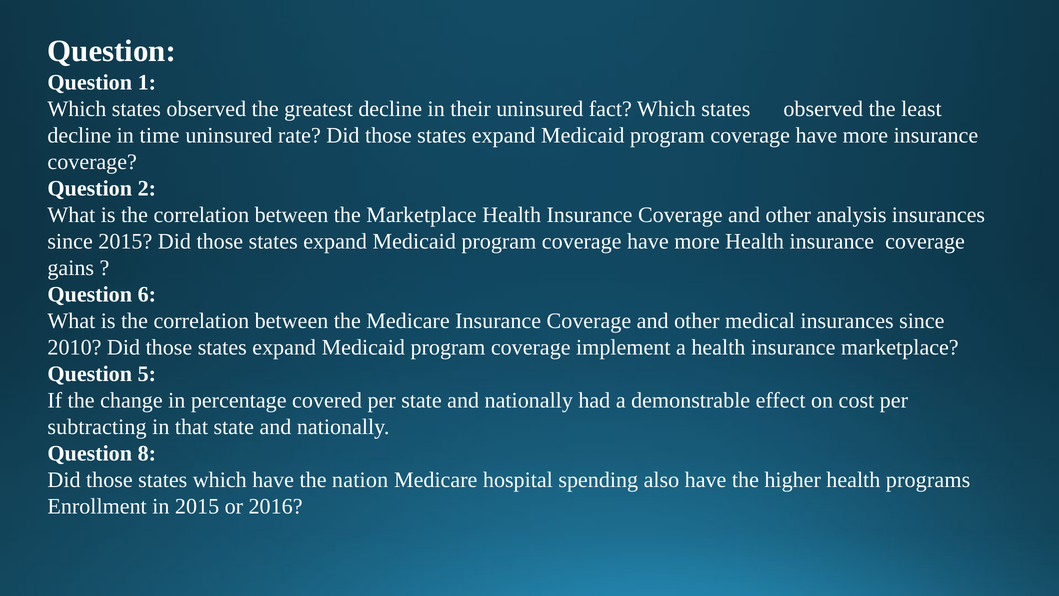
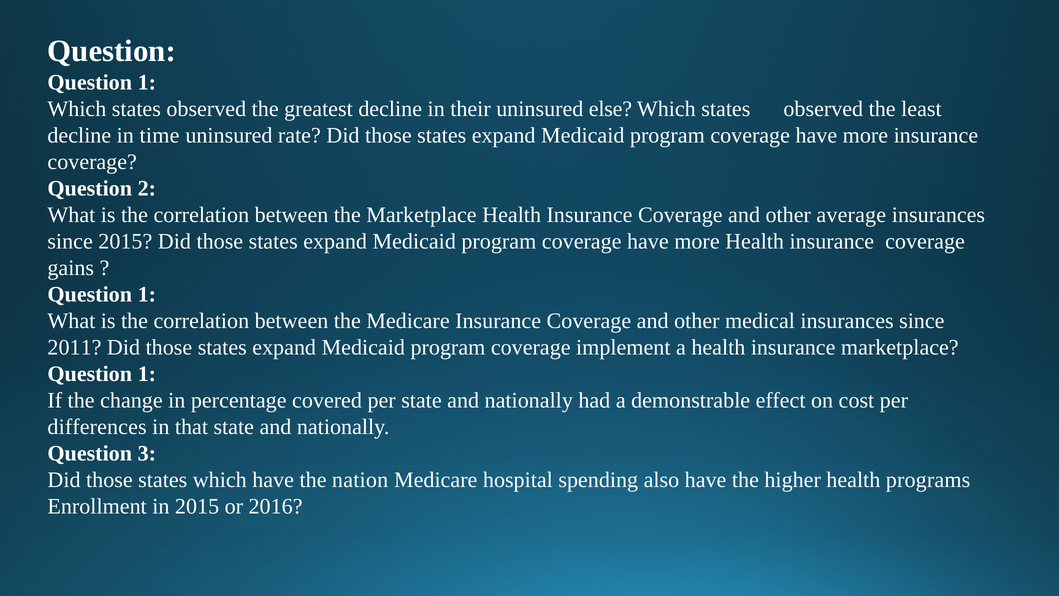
fact: fact -> else (610, 109)
analysis: analysis -> average (851, 215)
6: 6 -> 1 (147, 294)
2010: 2010 -> 2011 (74, 347)
5: 5 -> 1 (147, 374)
subtracting: subtracting -> differences (97, 427)
8: 8 -> 3 (147, 453)
